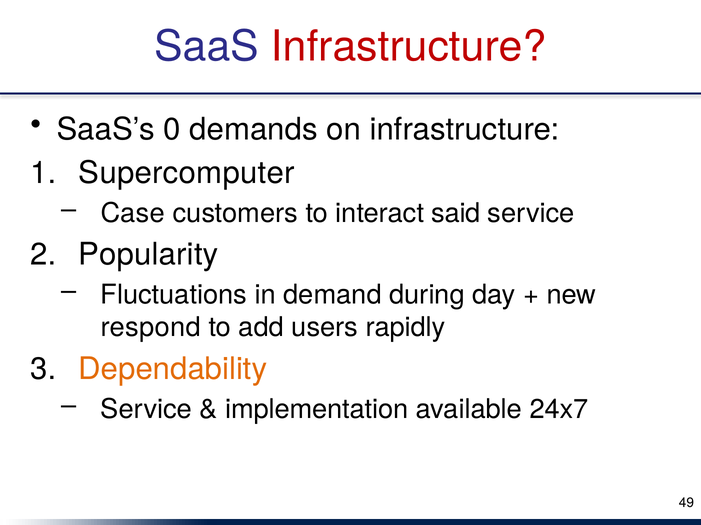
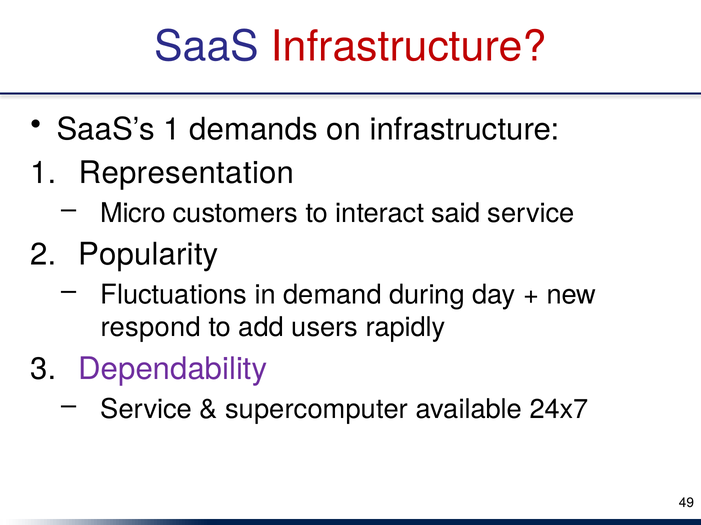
SaaS’s 0: 0 -> 1 (172, 130)
Supercomputer: Supercomputer -> Representation (187, 173)
Case: Case -> Micro (133, 213)
Dependability colour: orange -> purple (173, 370)
implementation: implementation -> supercomputer (317, 410)
